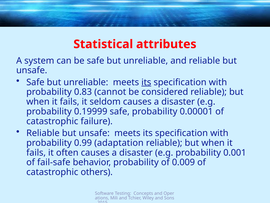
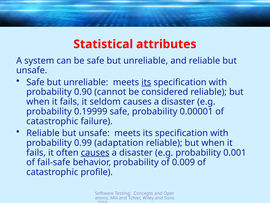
0.83: 0.83 -> 0.90 (83, 92)
causes underline: none -> present (95, 152)
others: others -> profile (97, 172)
